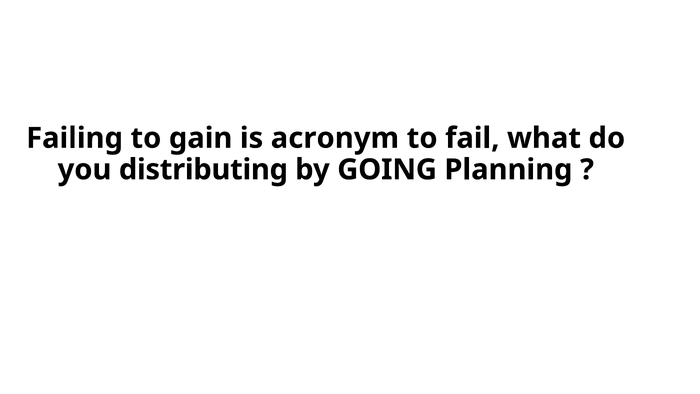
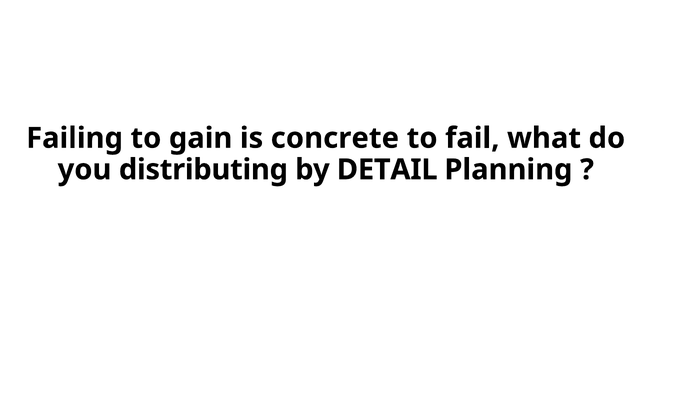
acronym: acronym -> concrete (335, 138)
GOING: GOING -> DETAIL (387, 170)
